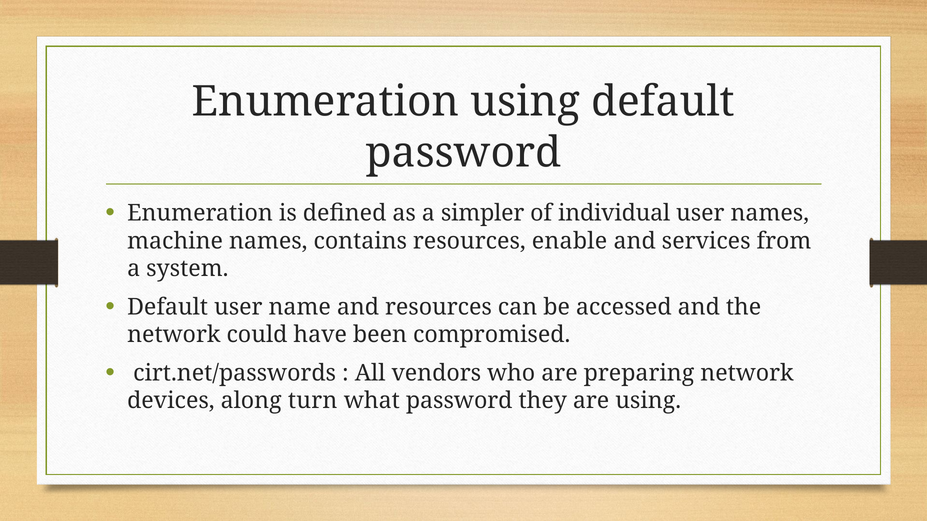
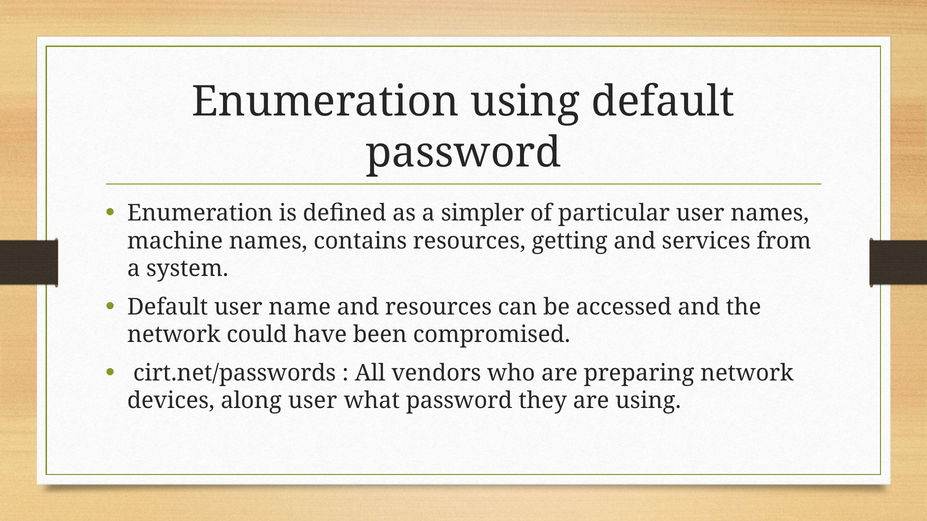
individual: individual -> particular (614, 213)
enable: enable -> getting (570, 241)
along turn: turn -> user (313, 401)
